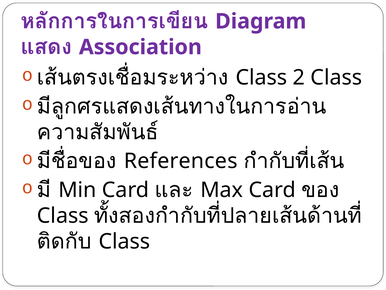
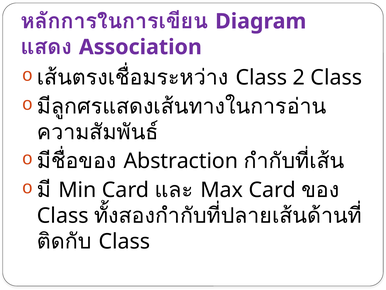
References: References -> Abstraction (181, 161)
